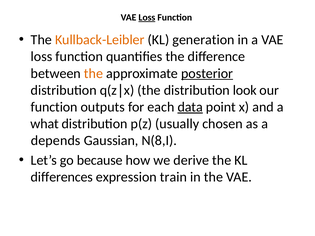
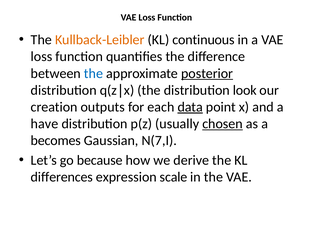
Loss underline: present -> none (147, 17)
generation: generation -> continuous (204, 40)
the colour: orange -> blue (93, 73)
function: function -> creation (54, 107)
what: what -> have (45, 124)
chosen underline: none -> present (223, 124)
depends: depends -> becomes (56, 141)
N(8,I: N(8,I -> N(7,I (159, 141)
train: train -> scale (174, 177)
